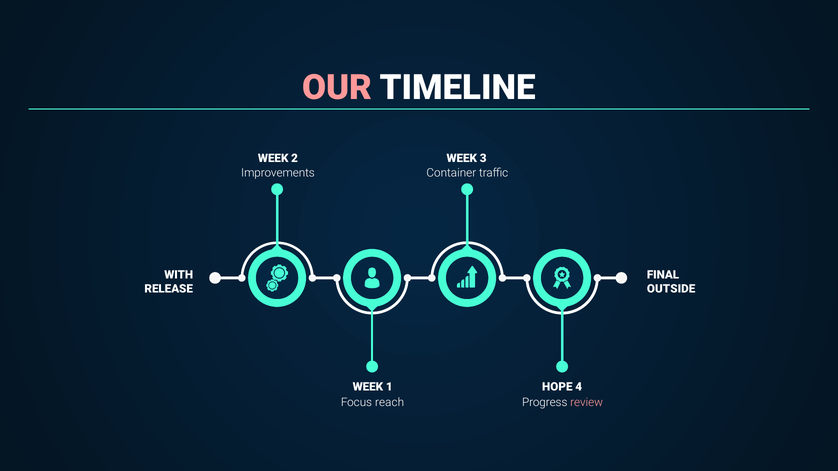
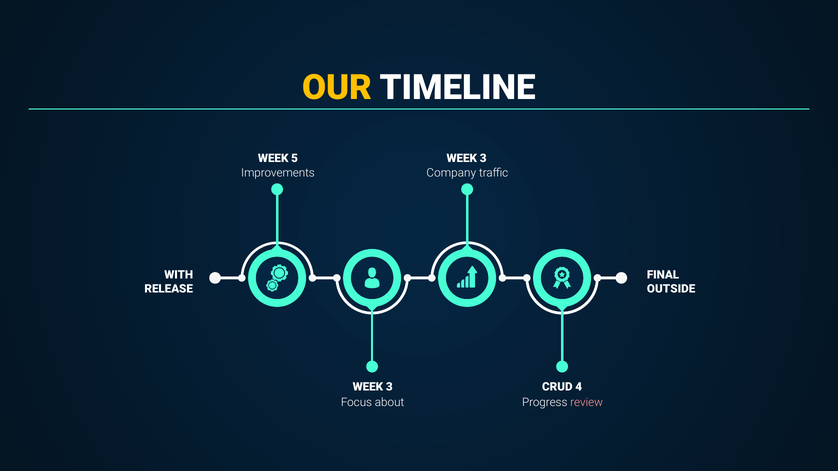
OUR colour: pink -> yellow (337, 88)
2: 2 -> 5 (295, 158)
Container: Container -> Company (451, 173)
1: 1 -> 3 (389, 387)
HOPE: HOPE -> CRUD (557, 387)
reach: reach -> about (390, 403)
